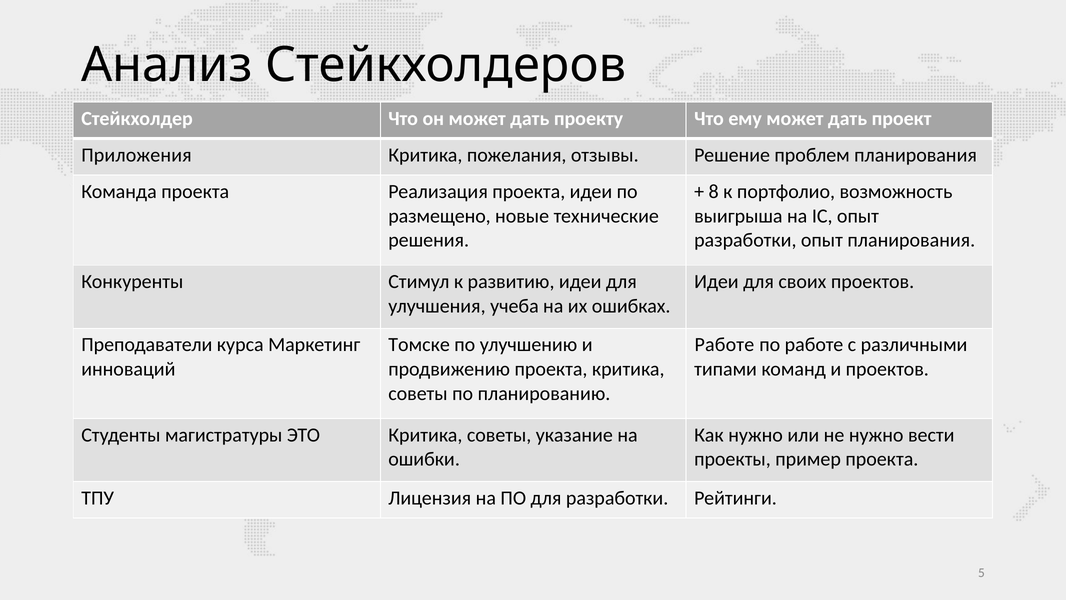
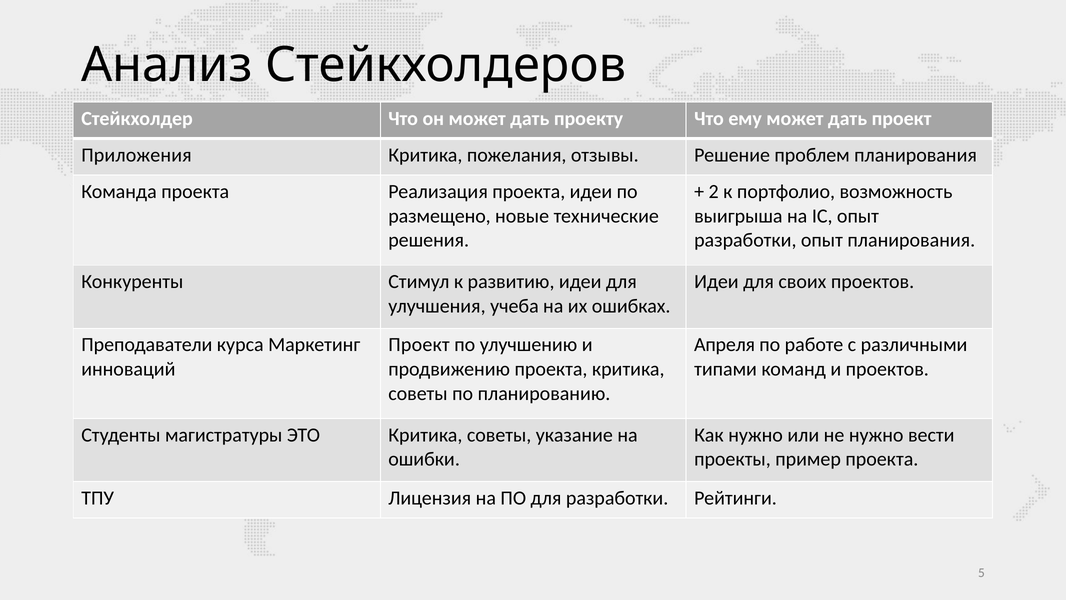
8: 8 -> 2 (714, 191)
Томске: Томске -> Проект (419, 345)
Работе: Работе -> Апреля (725, 345)
